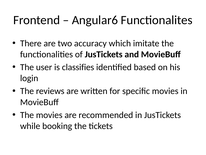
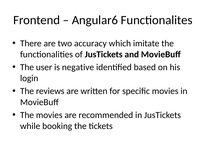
classifies: classifies -> negative (78, 67)
